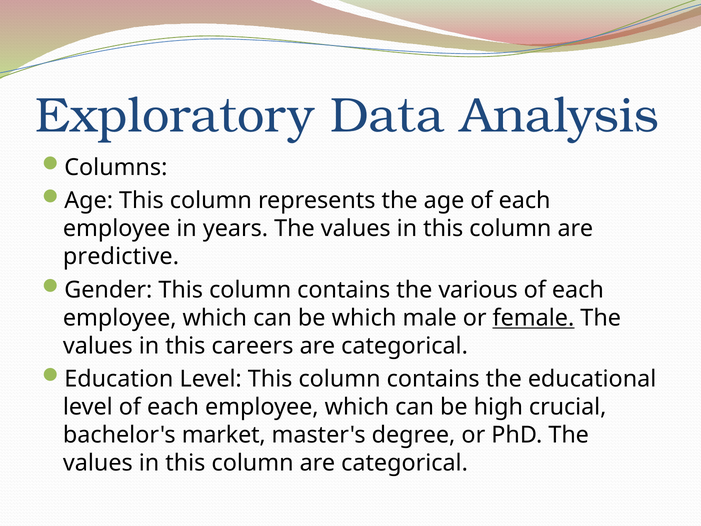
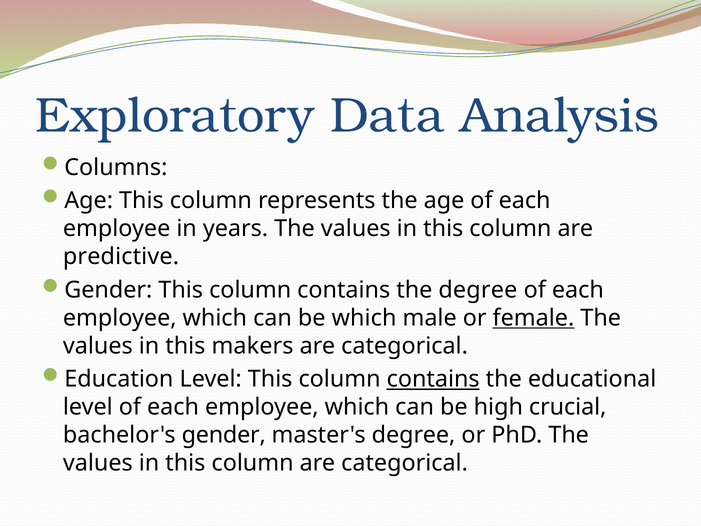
the various: various -> degree (478, 290)
careers: careers -> makers (253, 346)
contains underline: none -> present (433, 379)
bachelor's market: market -> gender (224, 435)
